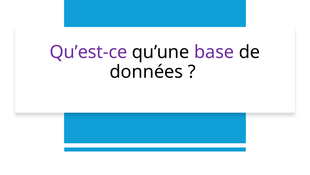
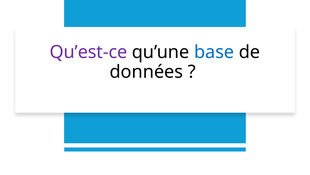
base colour: purple -> blue (214, 52)
